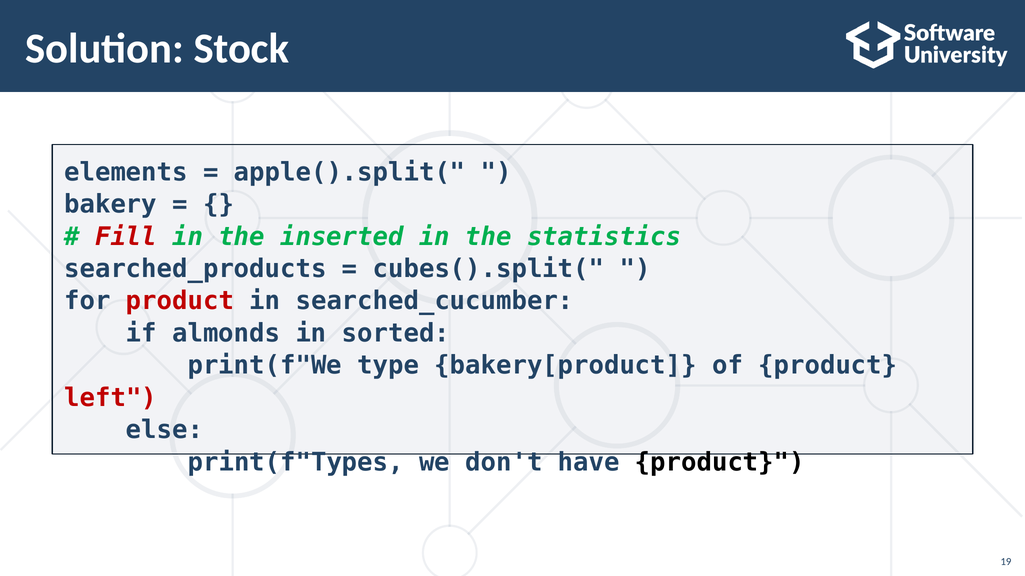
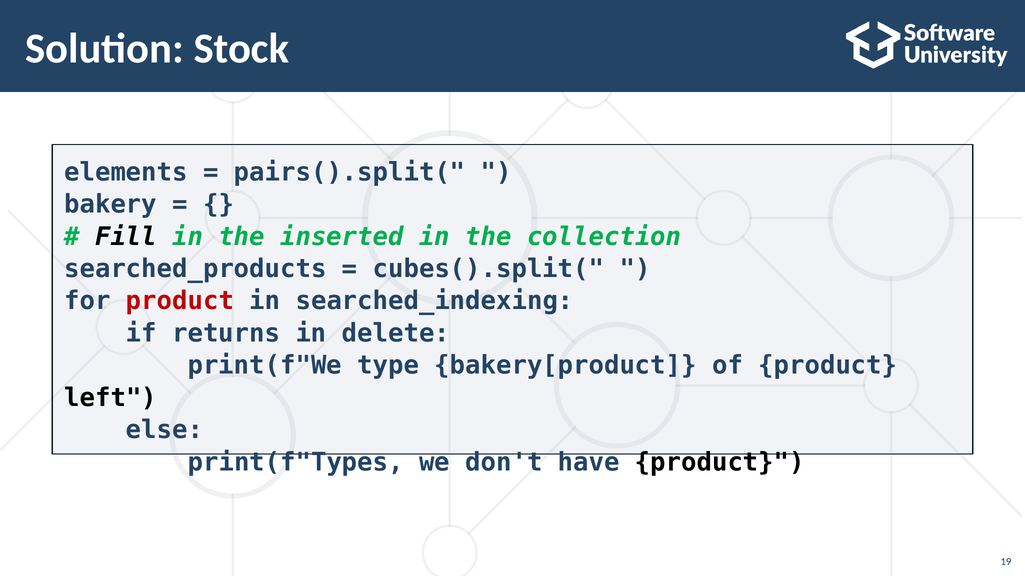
apple().split(: apple().split( -> pairs().split( (350, 172)
Fill colour: red -> black (126, 237)
statistics: statistics -> collection (604, 237)
searched_cucumber: searched_cucumber -> searched_indexing (435, 301)
almonds: almonds -> returns (226, 334)
sorted: sorted -> delete (396, 334)
left colour: red -> black (111, 398)
